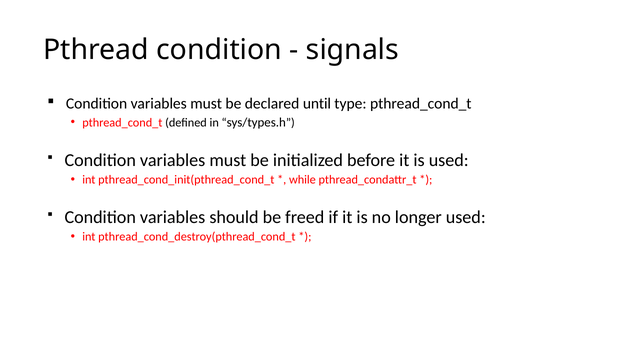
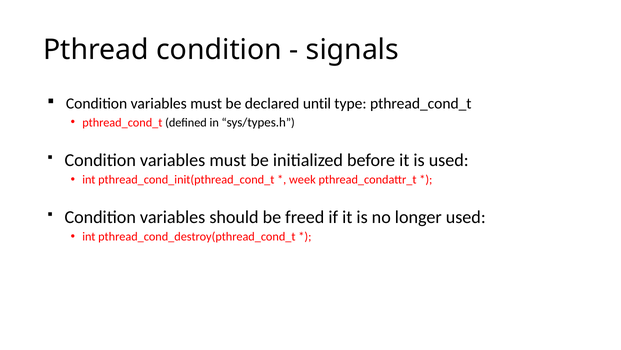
while: while -> week (302, 179)
